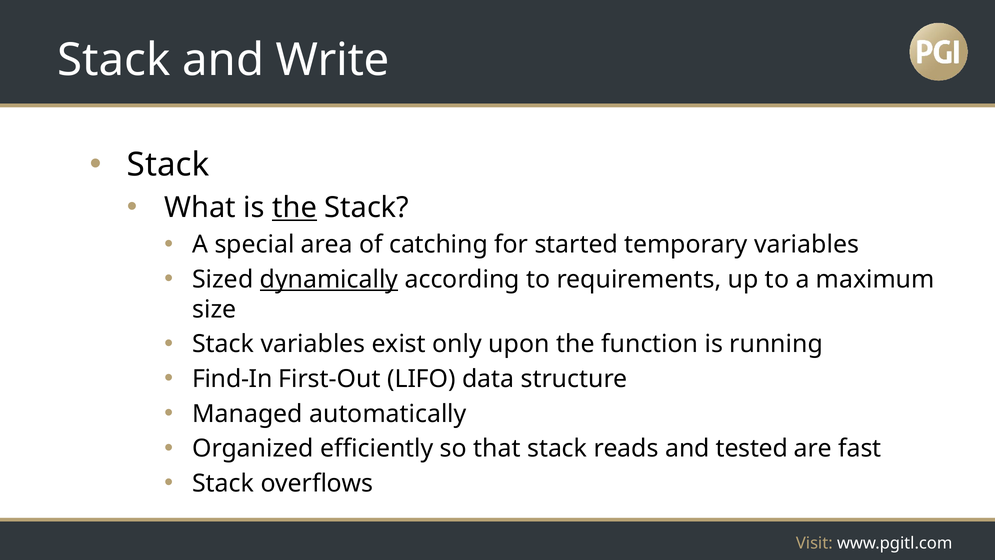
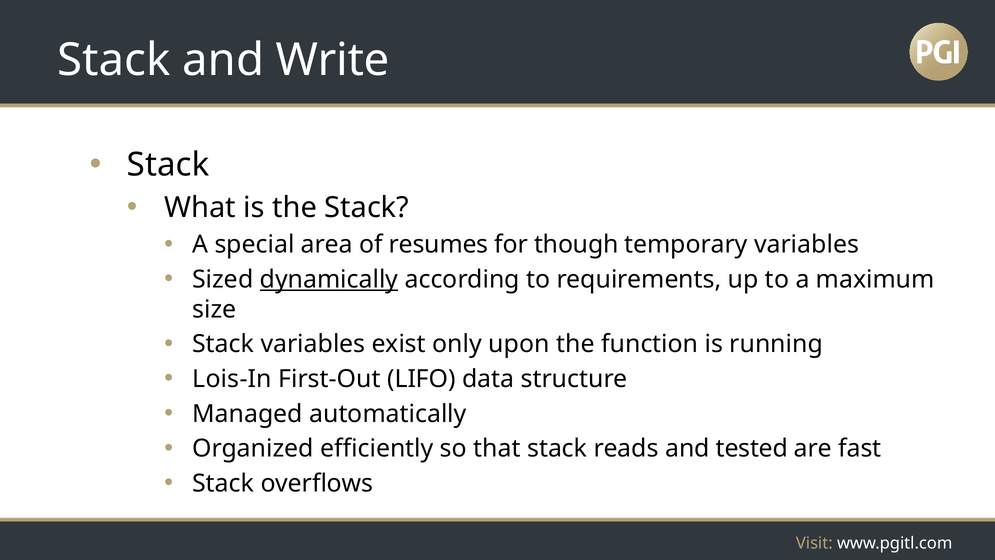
the underline: present -> none (295, 208)
catching: catching -> resumes (439, 245)
started: started -> though (576, 245)
Find-In: Find-In -> Lois-In (232, 379)
